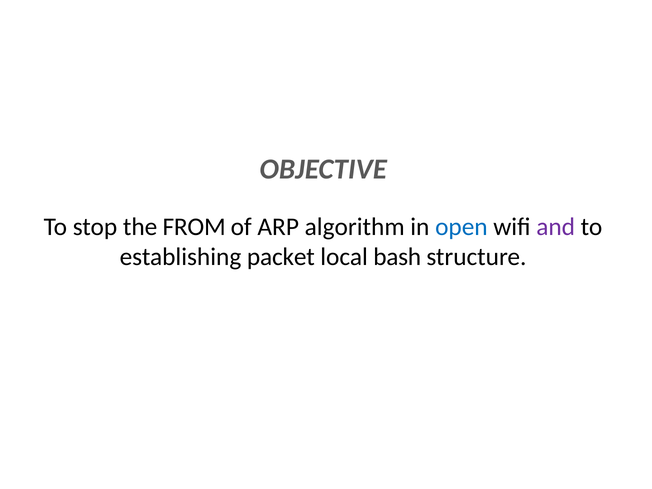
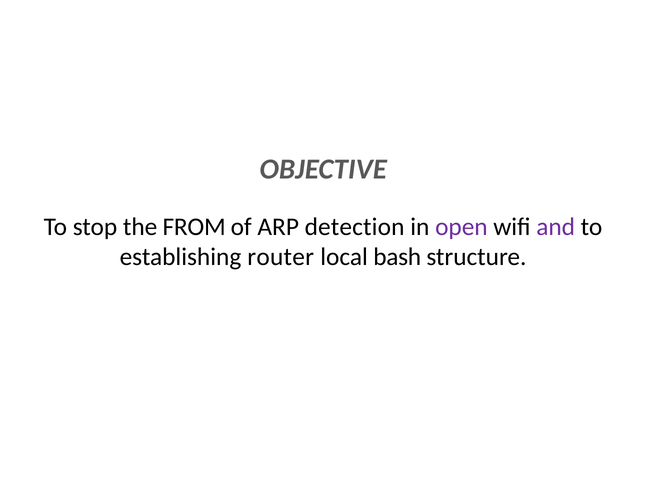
algorithm: algorithm -> detection (355, 227)
open colour: blue -> purple (461, 227)
packet: packet -> router (281, 257)
